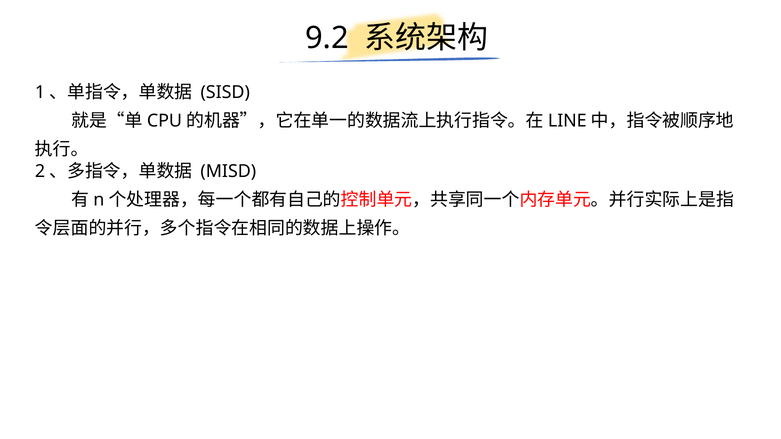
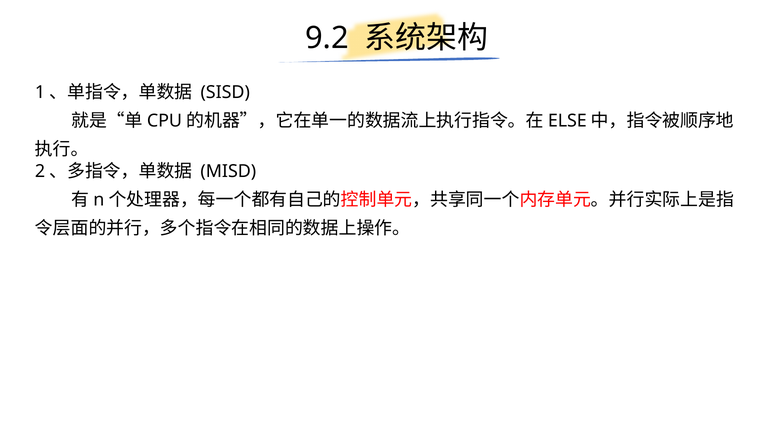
LINE: LINE -> ELSE (567, 121)
